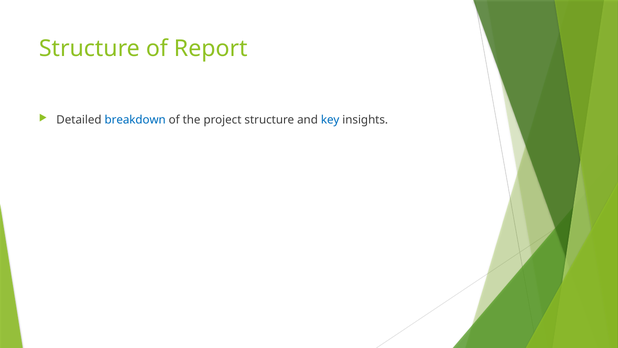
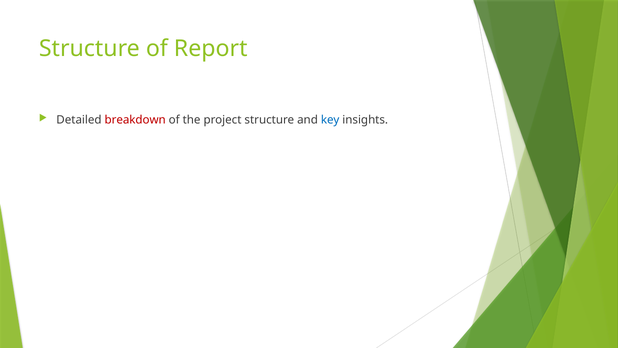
breakdown colour: blue -> red (135, 120)
